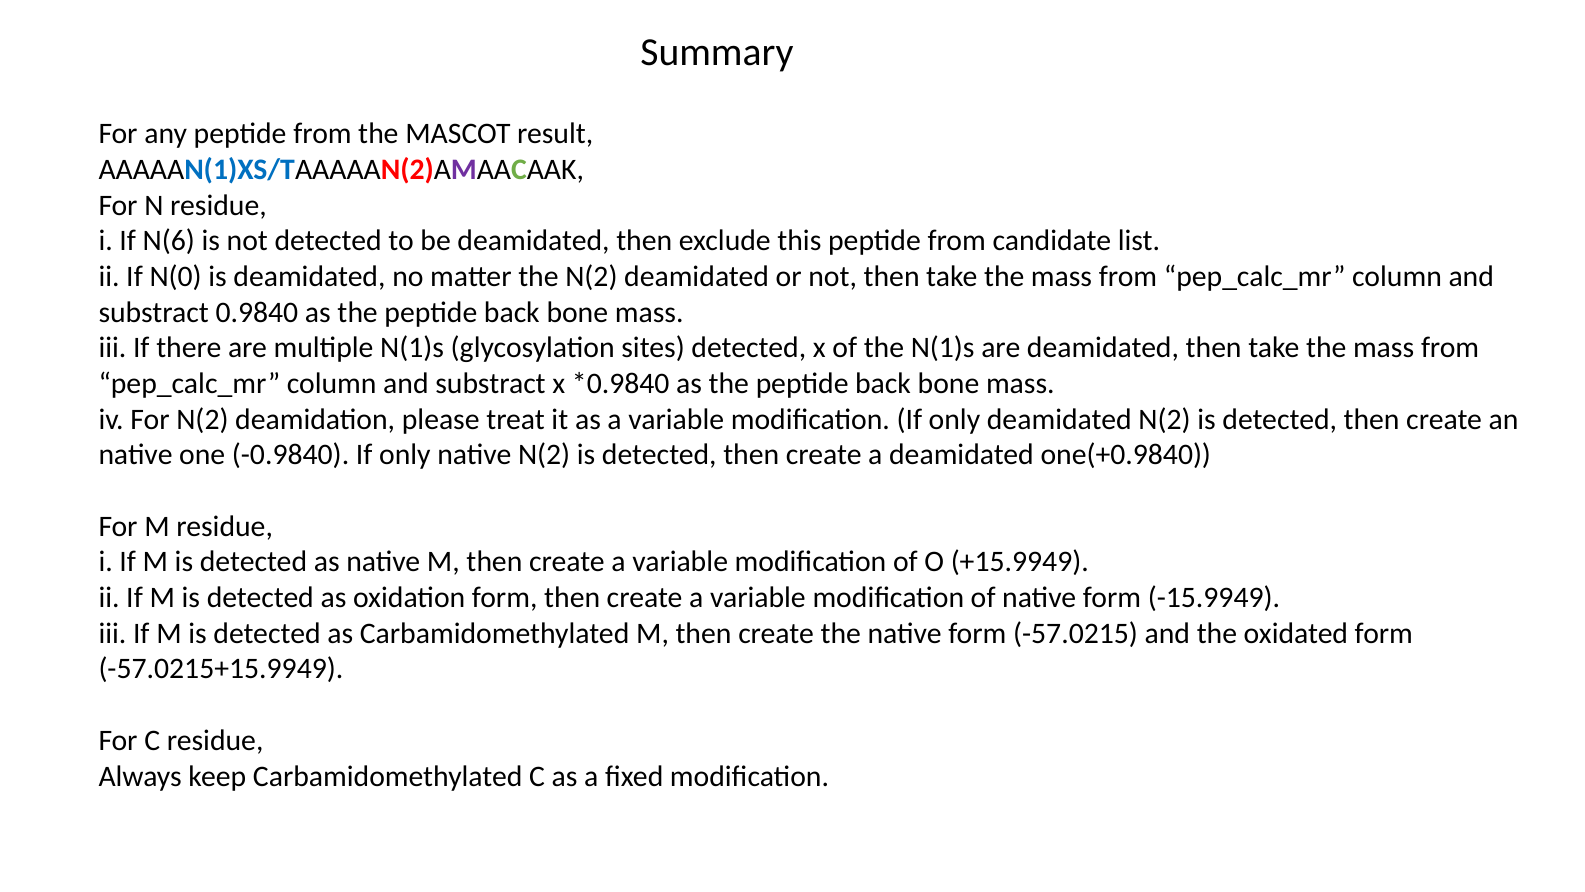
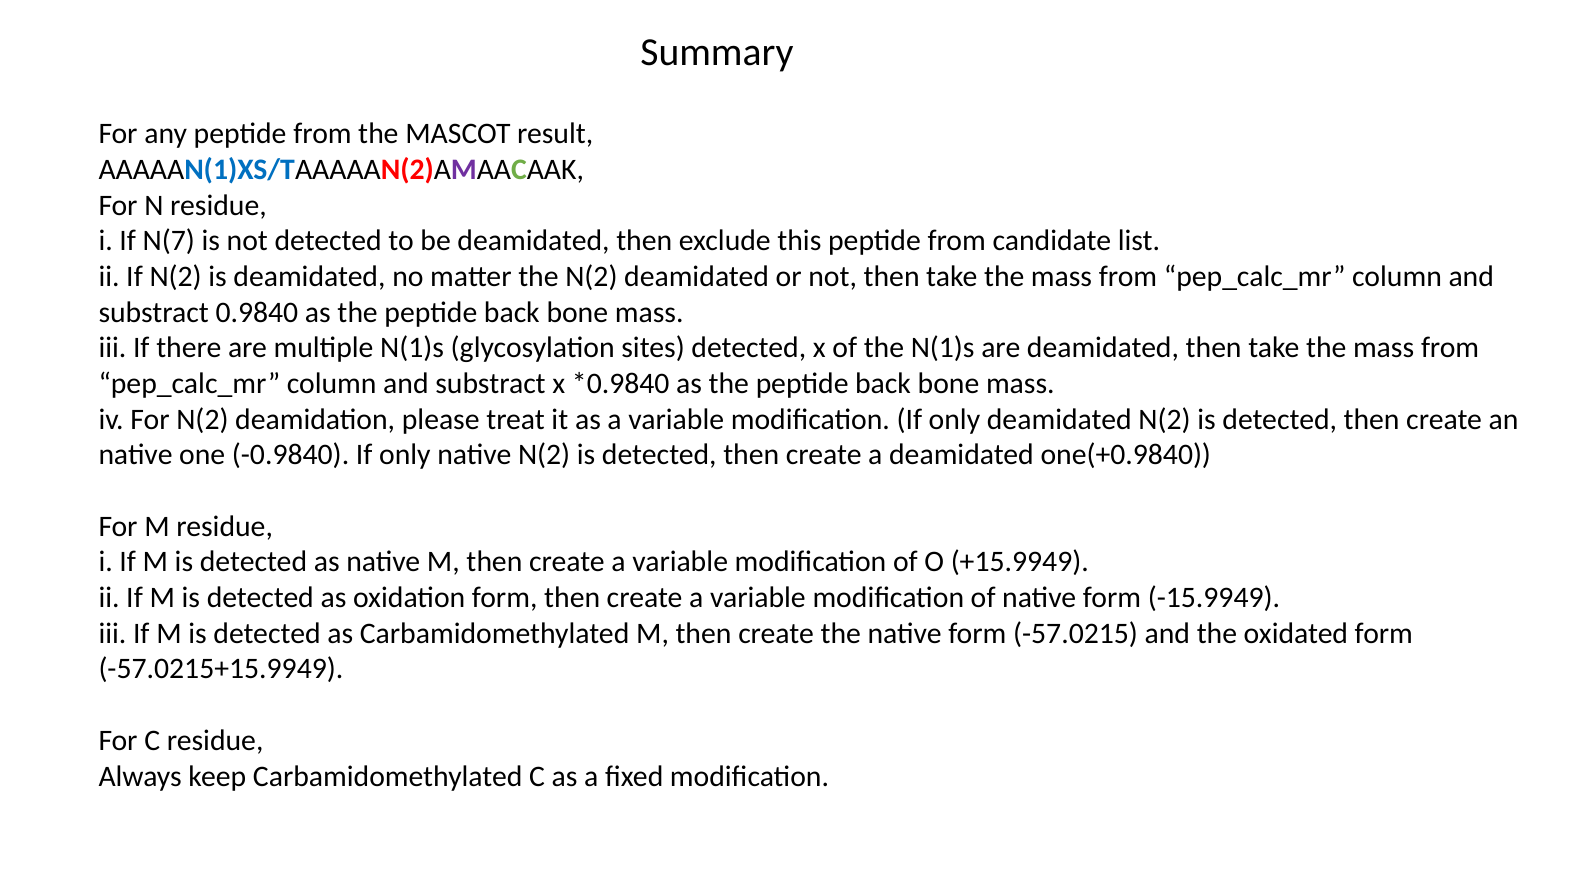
N(6: N(6 -> N(7 (169, 241)
If N(0: N(0 -> N(2 (176, 277)
